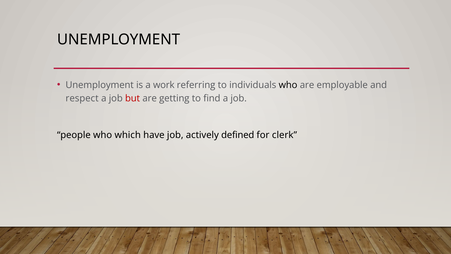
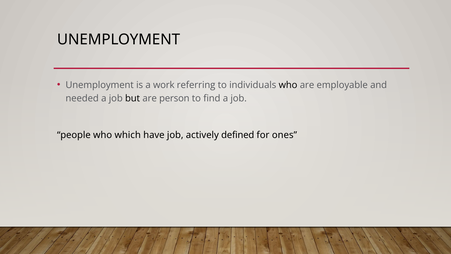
respect: respect -> needed (82, 98)
but colour: red -> black (133, 98)
getting: getting -> person (174, 98)
clerk: clerk -> ones (284, 135)
